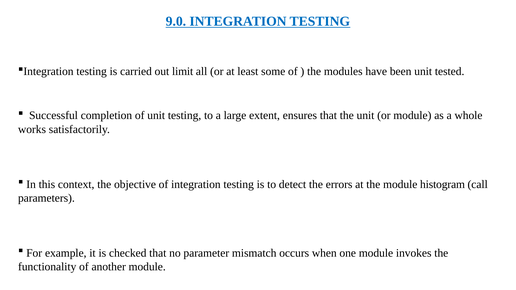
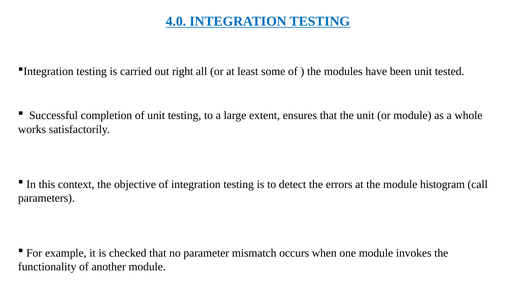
9.0: 9.0 -> 4.0 (176, 21)
limit: limit -> right (183, 71)
